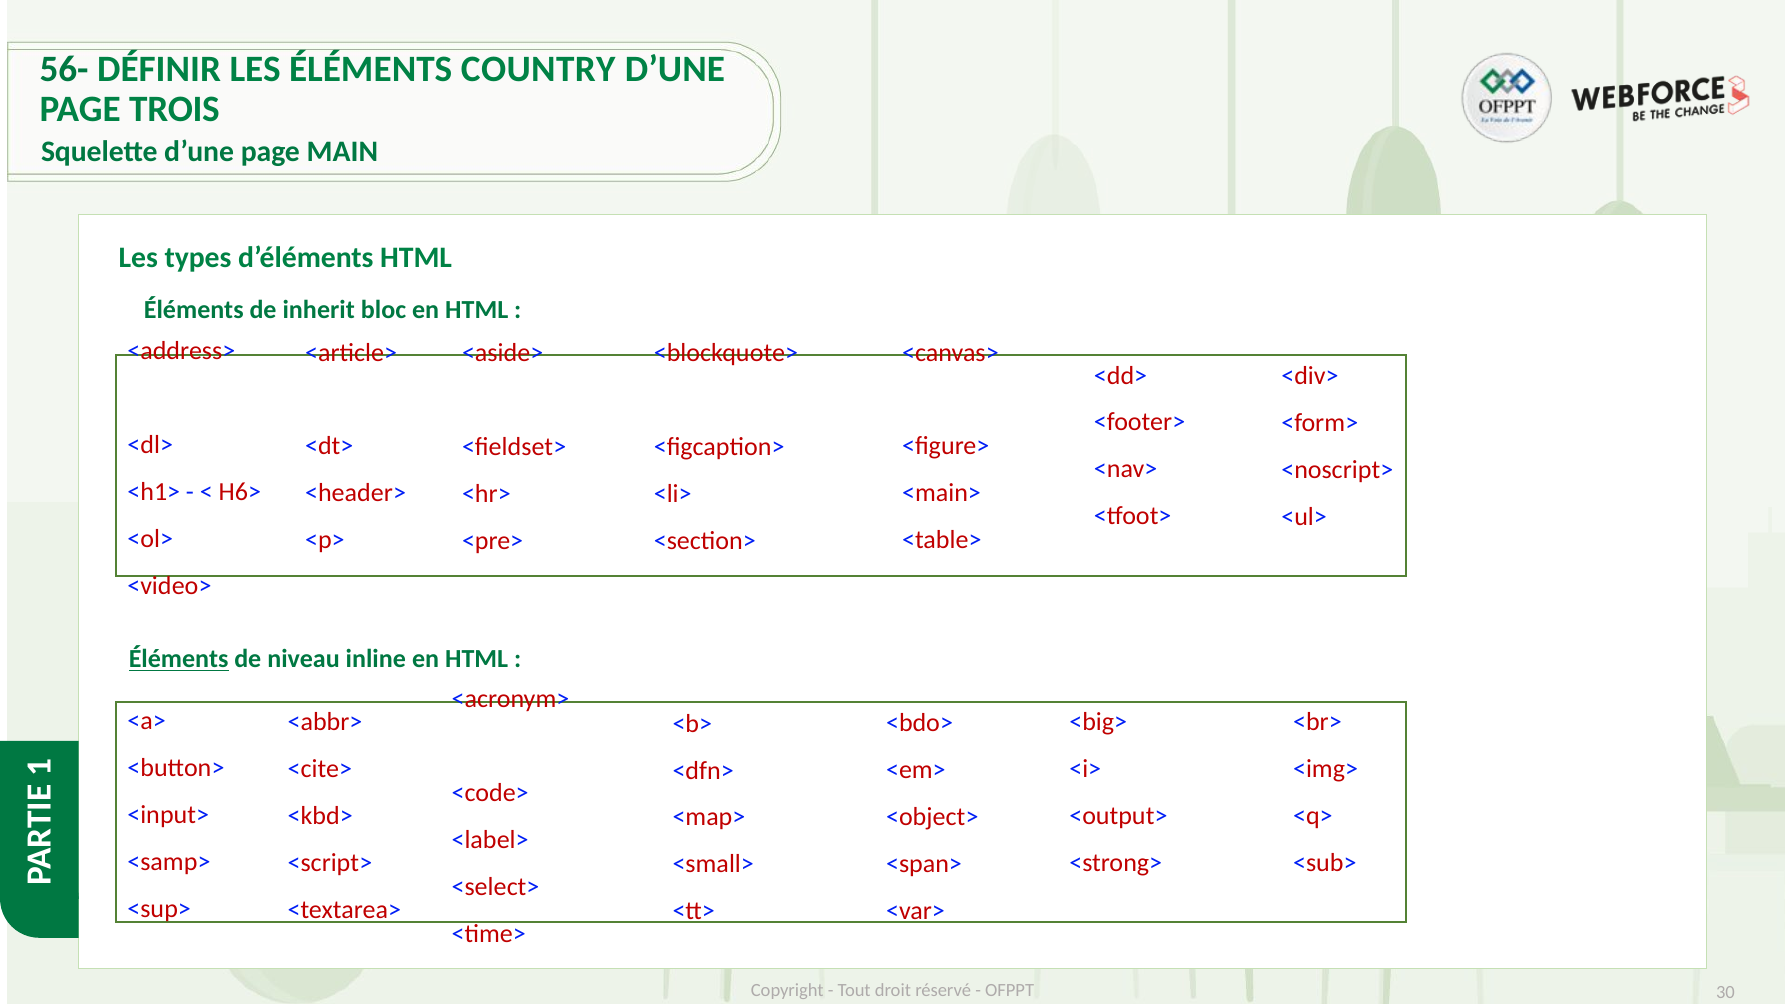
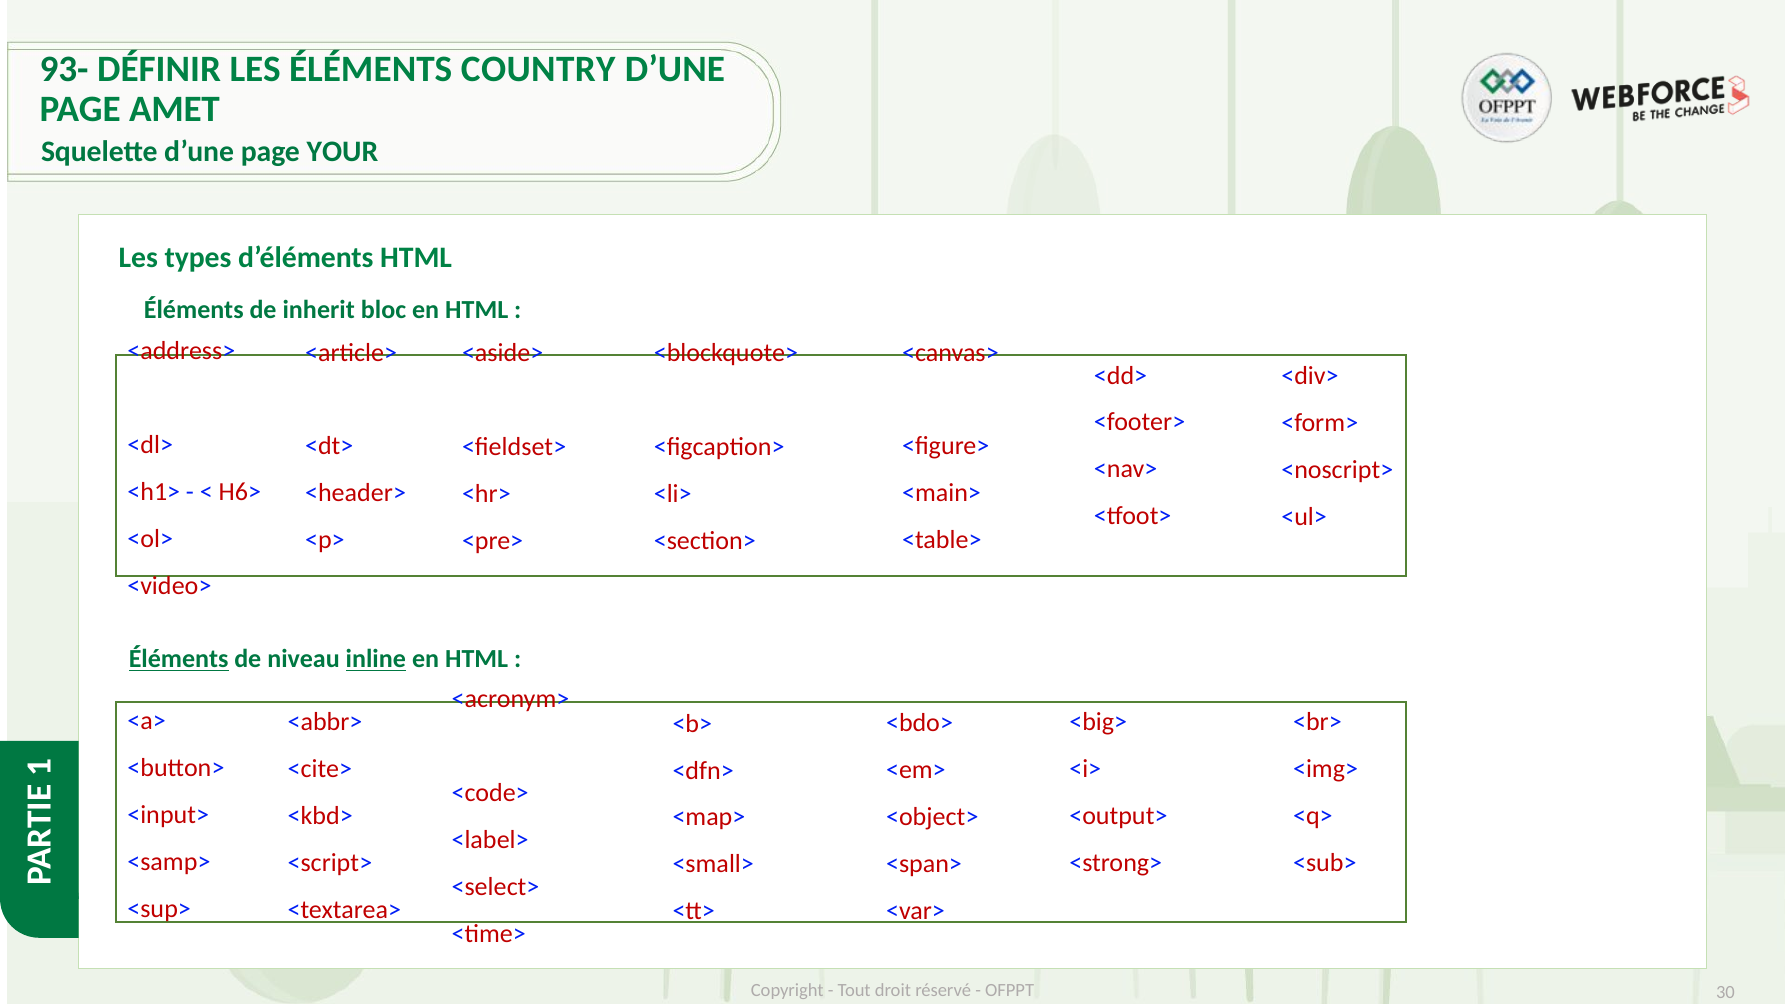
56-: 56- -> 93- (64, 69)
TROIS: TROIS -> AMET (174, 109)
MAIN: MAIN -> YOUR (342, 152)
inline underline: none -> present (376, 659)
